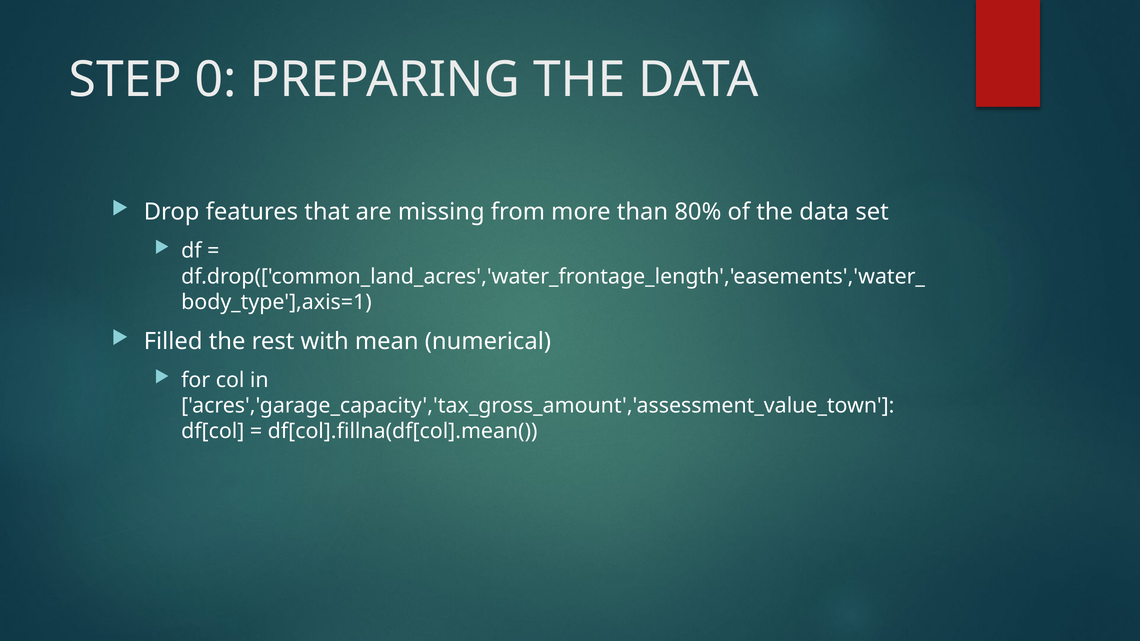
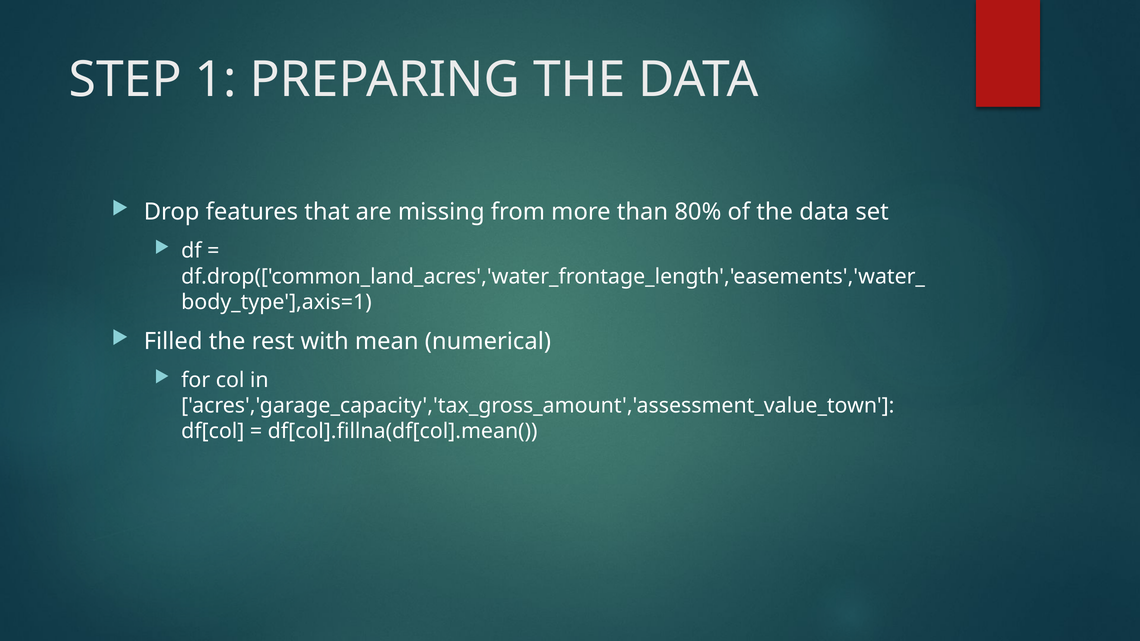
0: 0 -> 1 (216, 80)
